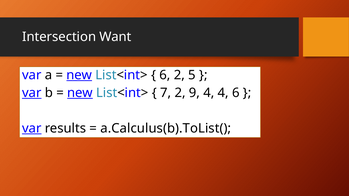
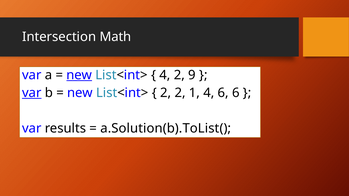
Want: Want -> Math (115, 37)
6: 6 -> 4 (165, 75)
5: 5 -> 9 (192, 75)
new underline: present -> none (80, 93)
7: 7 -> 2 (166, 93)
9: 9 -> 1 (194, 93)
4 4: 4 -> 6 (223, 93)
var underline: present -> none (32, 129)
a.Calculus(b).ToList(: a.Calculus(b).ToList( -> a.Solution(b).ToList( (166, 129)
